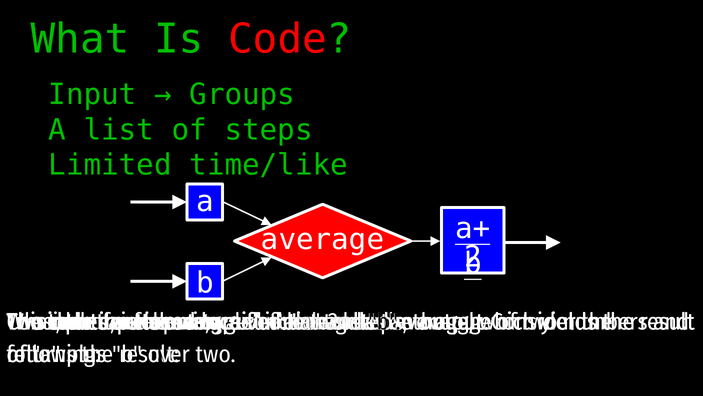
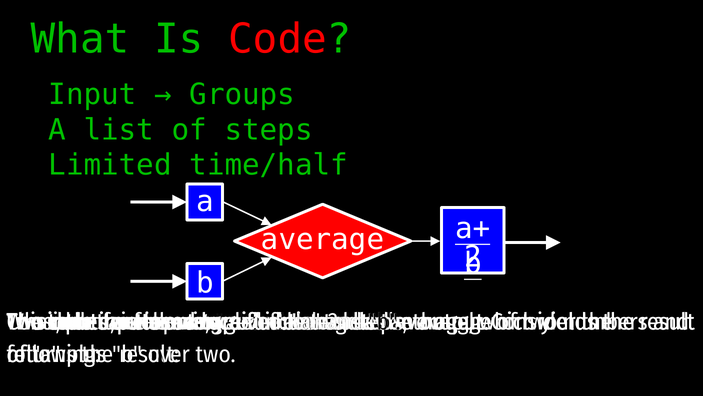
time/like: time/like -> time/half (269, 165)
